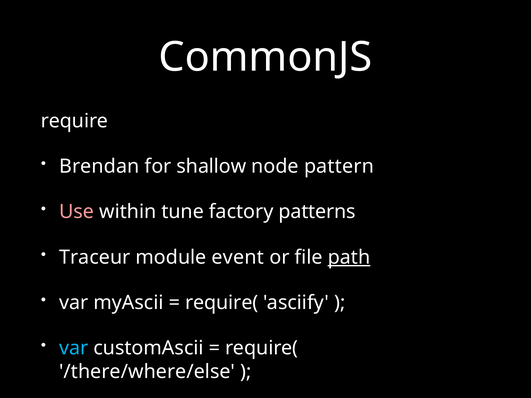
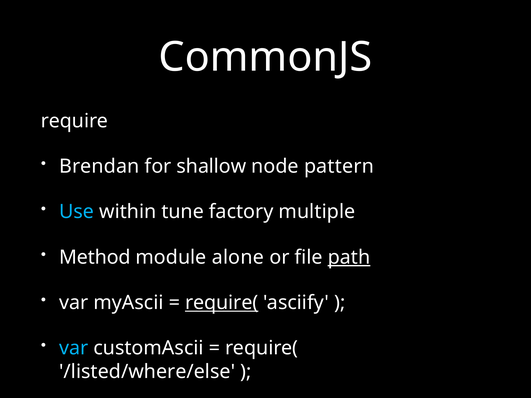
Use colour: pink -> light blue (77, 212)
patterns: patterns -> multiple (317, 212)
Traceur: Traceur -> Method (95, 257)
event: event -> alone (238, 257)
require( underline: none -> present (222, 303)
/there/where/else: /there/where/else -> /listed/where/else (147, 372)
